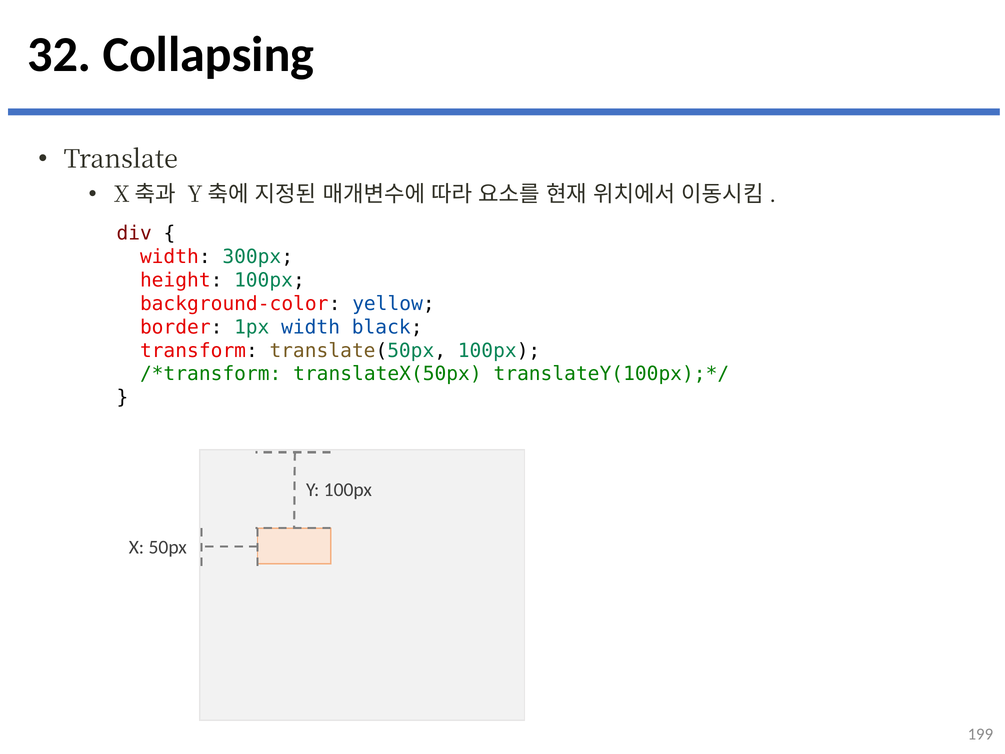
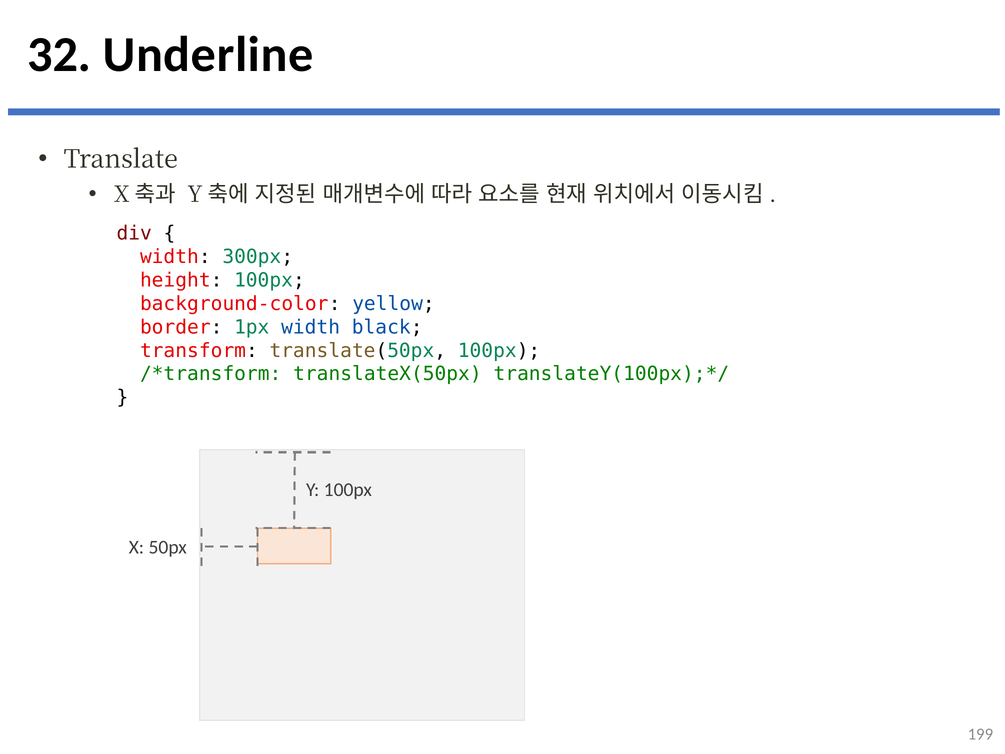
Collapsing: Collapsing -> Underline (208, 55)
